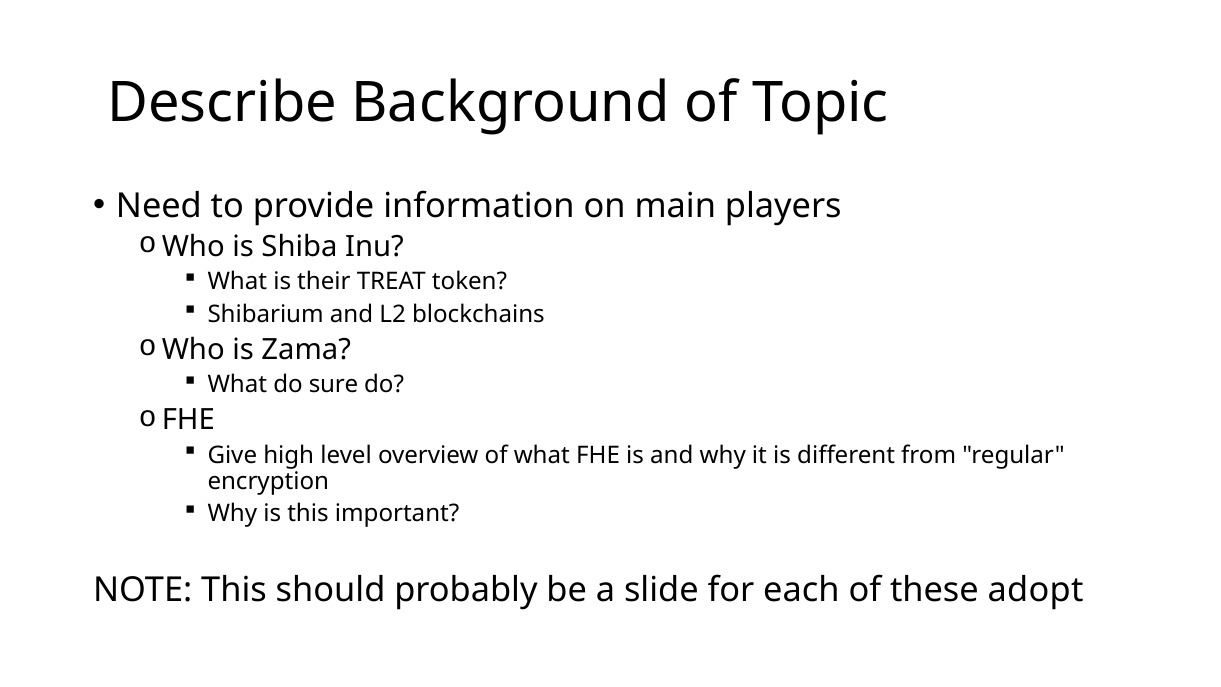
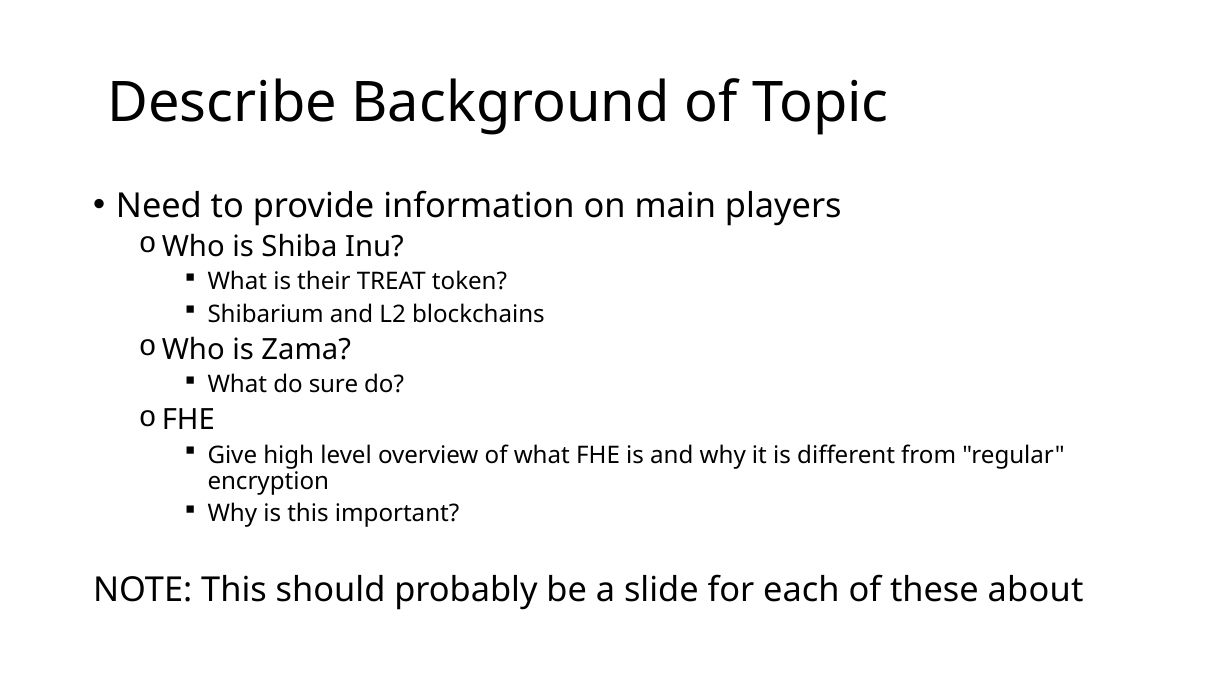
adopt: adopt -> about (1036, 590)
